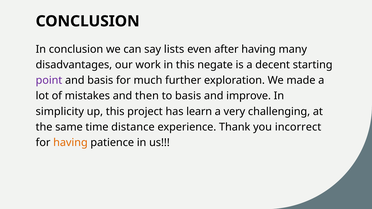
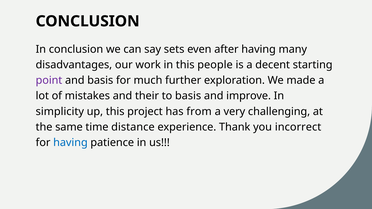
lists: lists -> sets (174, 49)
negate: negate -> people (215, 65)
then: then -> their (147, 96)
learn: learn -> from (199, 112)
having colour: orange -> blue (70, 143)
